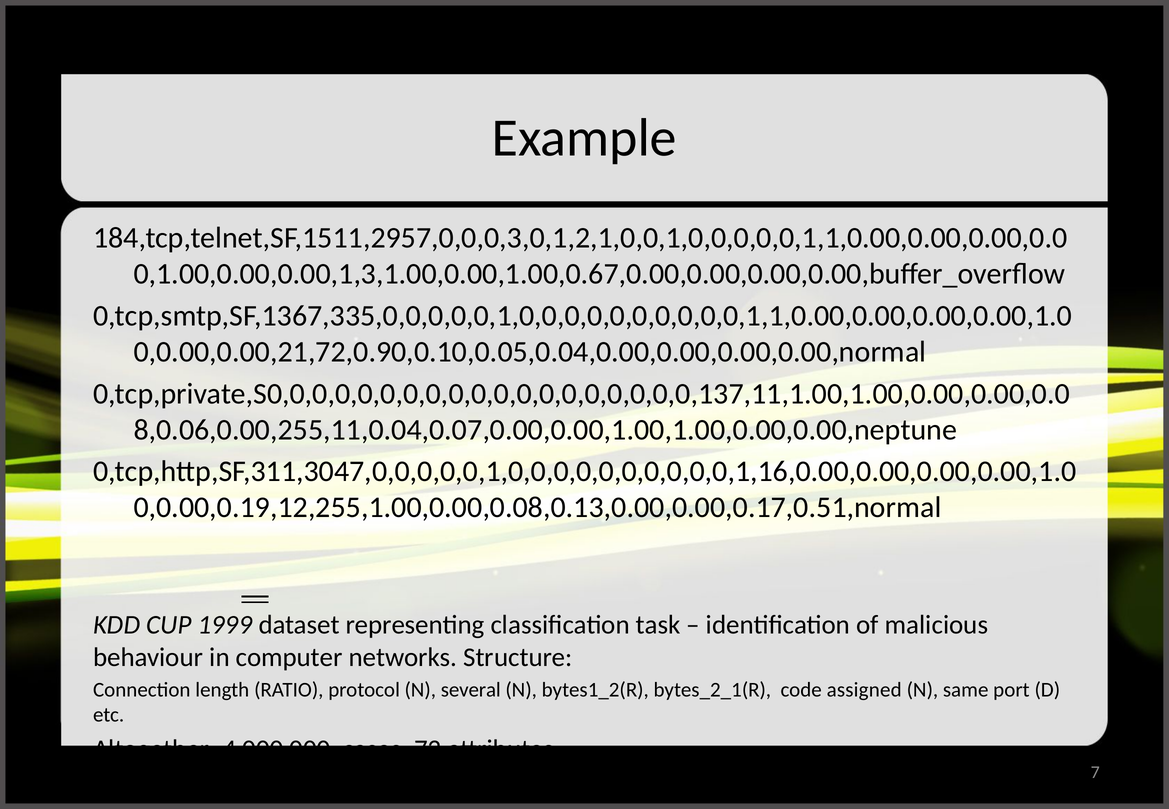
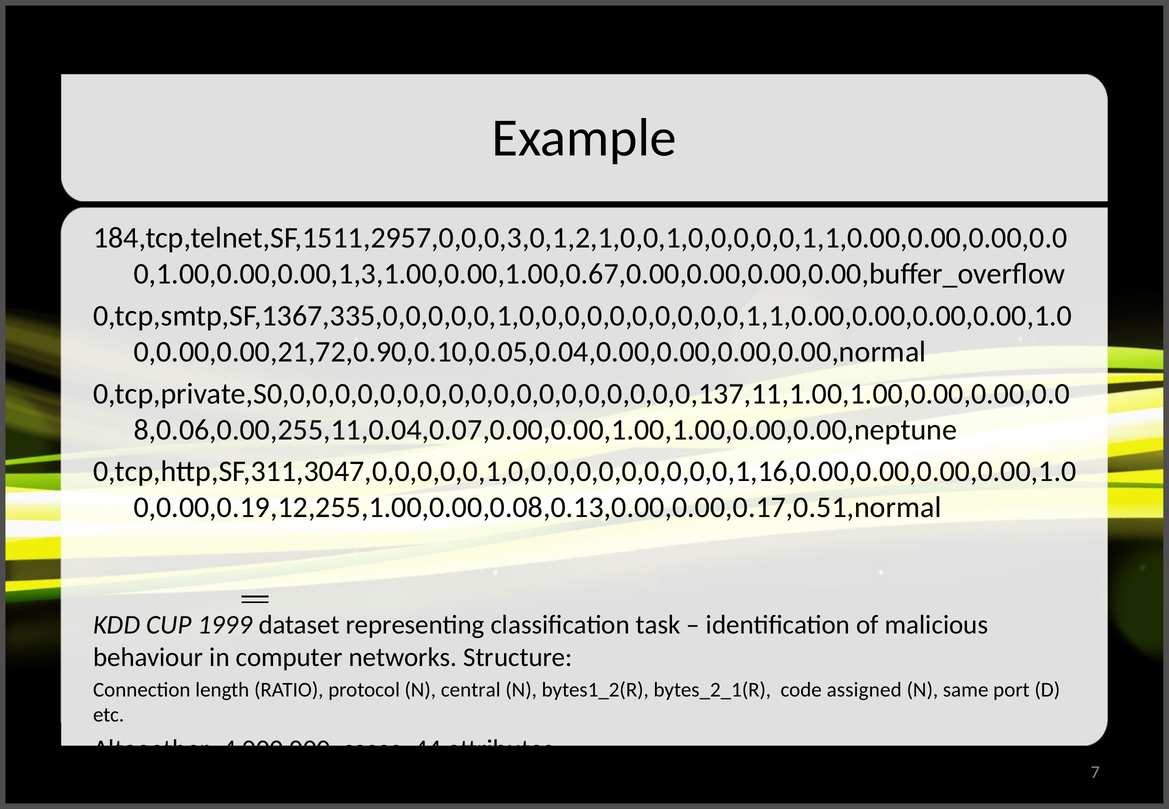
several: several -> central (471, 690)
72: 72 -> 44 (428, 750)
